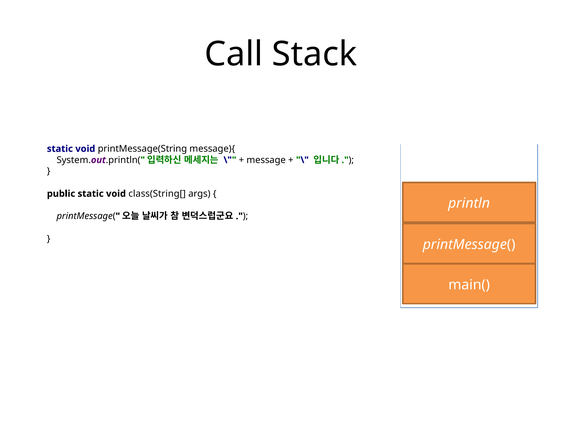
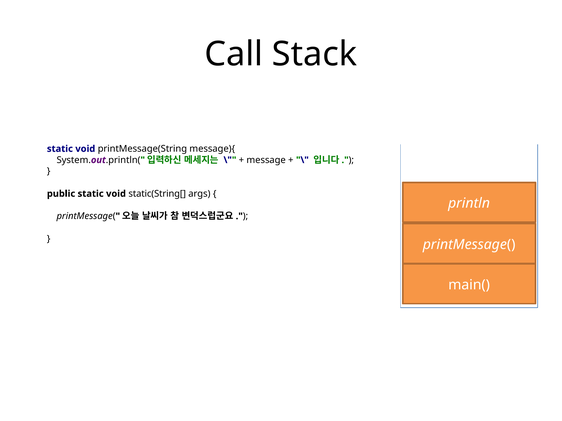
class(String[: class(String[ -> static(String[ (157, 194)
